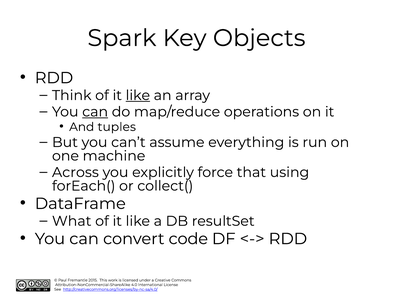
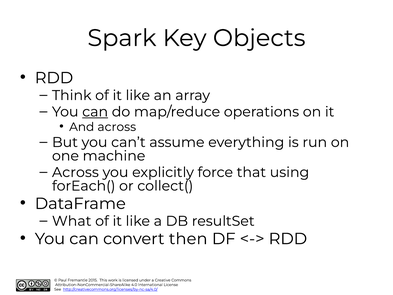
like underline: present -> none (138, 95)
And tuples: tuples -> across (117, 127)
code: code -> then (188, 239)
